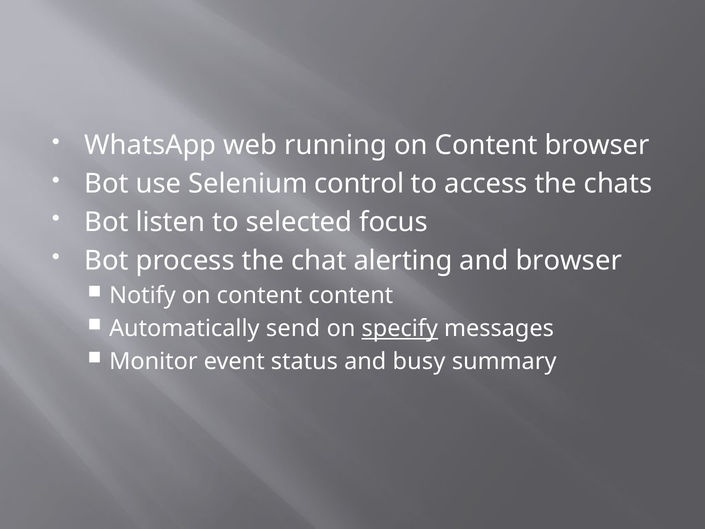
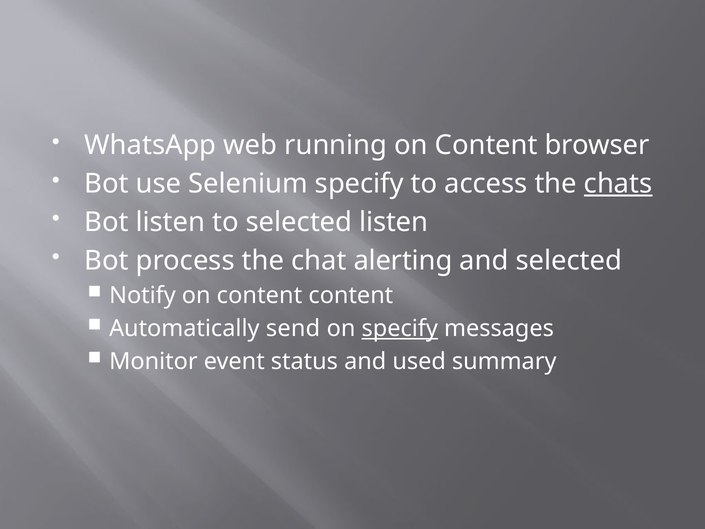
Selenium control: control -> specify (359, 184)
chats underline: none -> present (618, 184)
selected focus: focus -> listen (394, 222)
and browser: browser -> selected (569, 260)
busy: busy -> used (419, 361)
